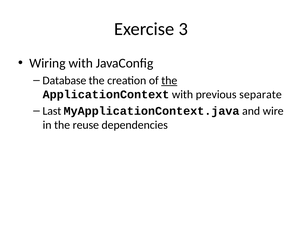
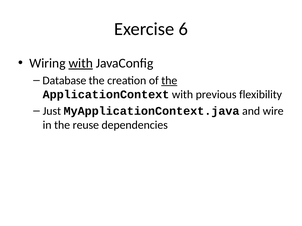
3: 3 -> 6 (183, 29)
with underline: none -> present (81, 63)
separate: separate -> flexibility (261, 95)
Last: Last -> Just (52, 111)
